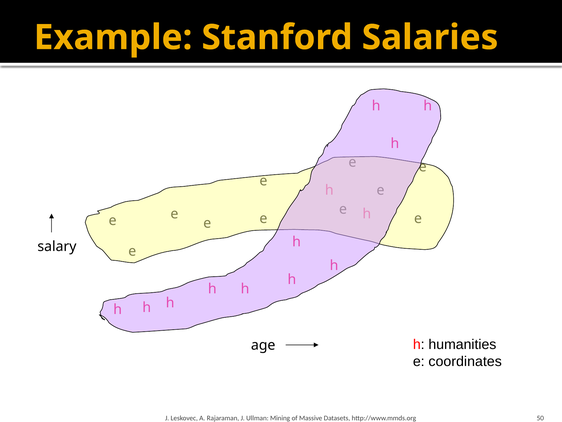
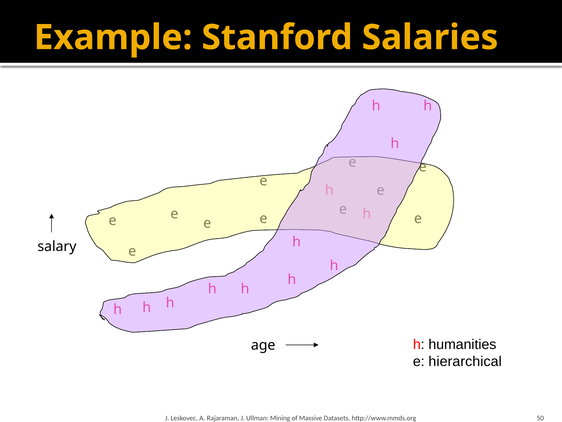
coordinates: coordinates -> hierarchical (465, 361)
